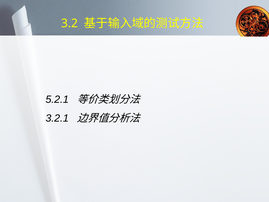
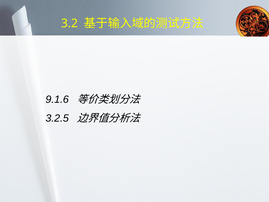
5.2.1: 5.2.1 -> 9.1.6 (57, 99)
3.2.1: 3.2.1 -> 3.2.5 (57, 118)
